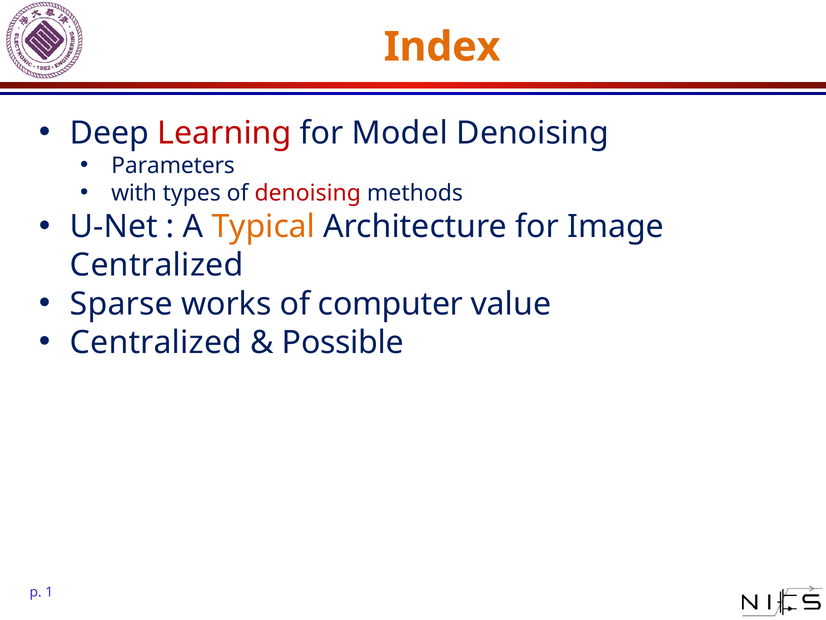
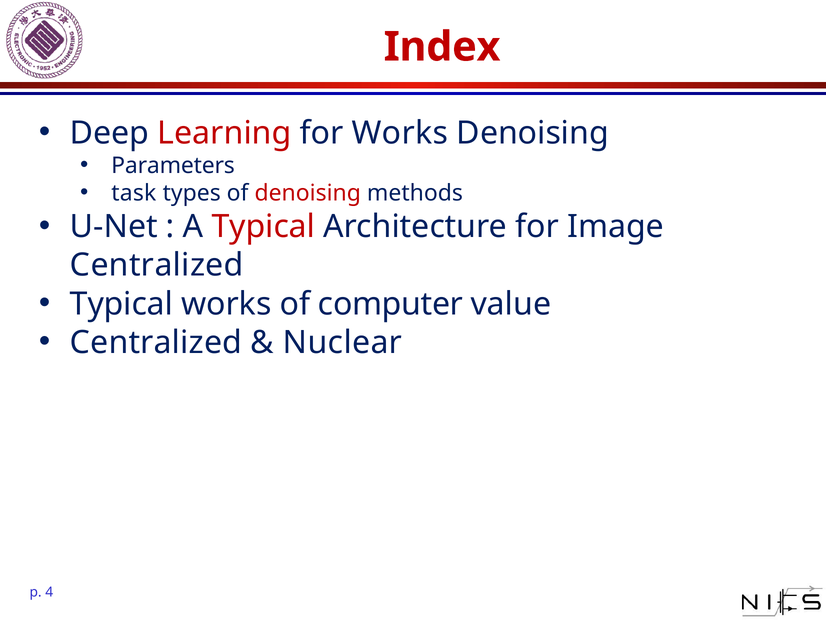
Index colour: orange -> red (442, 47)
for Model: Model -> Works (400, 133)
with: with -> task (134, 193)
Typical colour: orange -> red (263, 227)
Sparse: Sparse -> Typical (121, 304)
Possible: Possible -> Nuclear (343, 342)
1: 1 -> 4 (49, 592)
